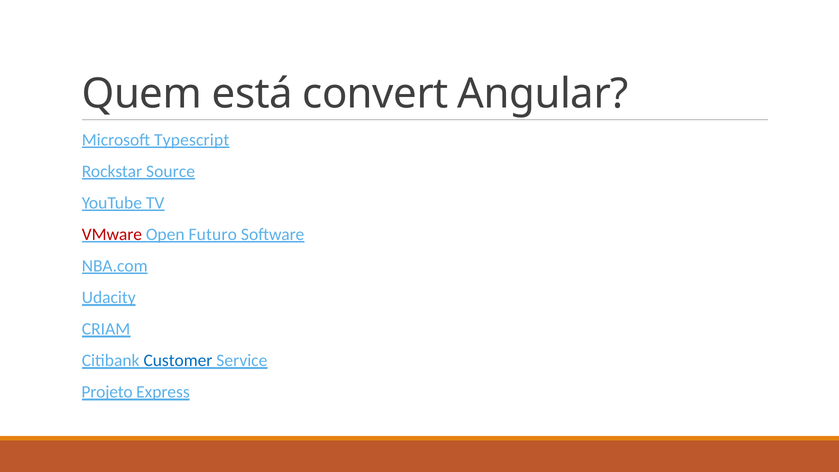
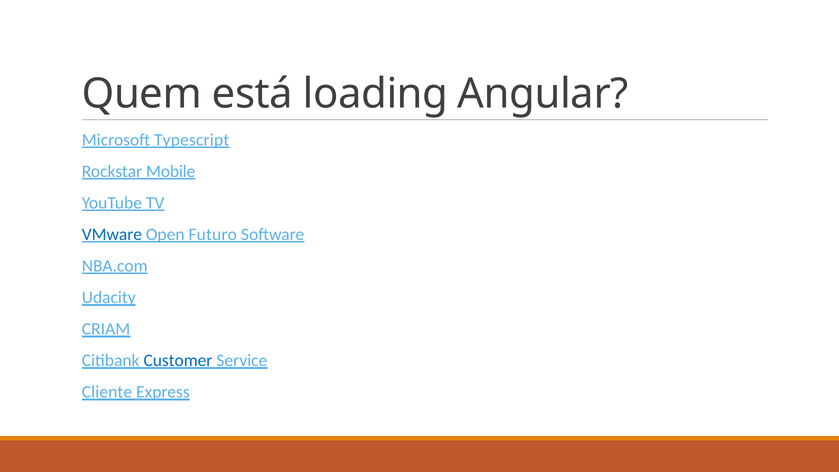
convert: convert -> loading (375, 94)
Source: Source -> Mobile (171, 171)
VMware colour: red -> blue (112, 234)
Projeto: Projeto -> Cliente (107, 392)
